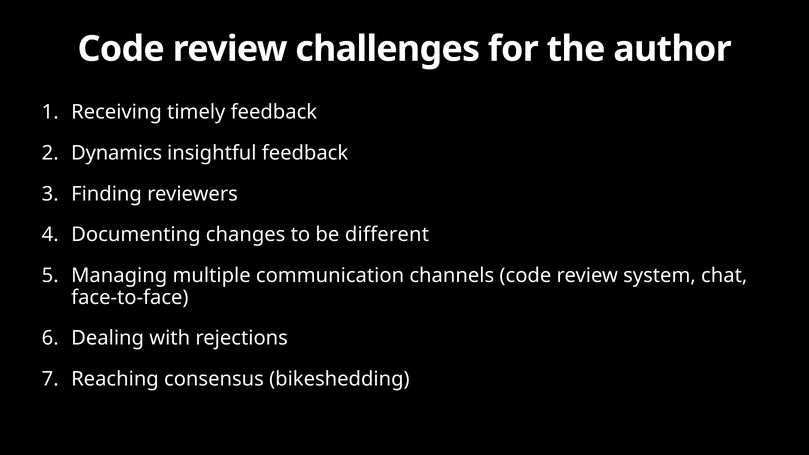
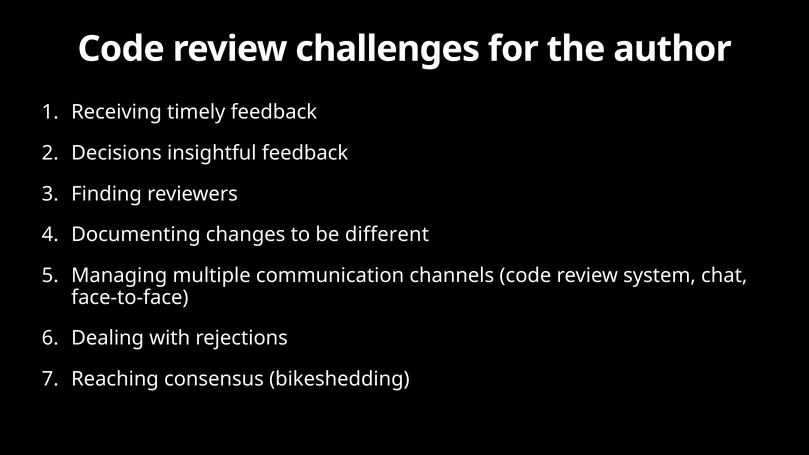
Dynamics: Dynamics -> Decisions (117, 153)
